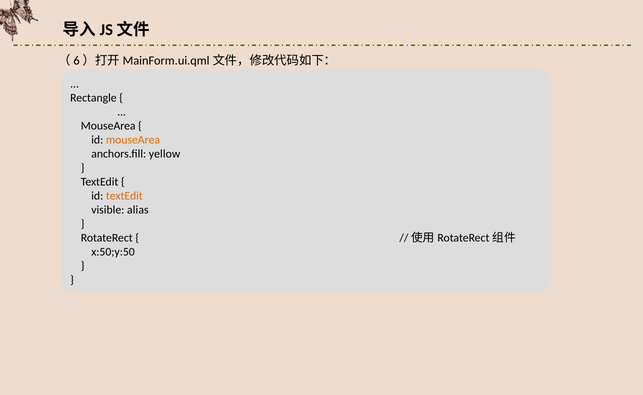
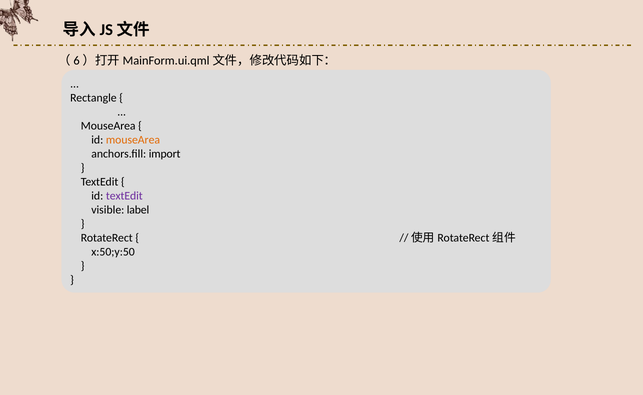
yellow: yellow -> import (165, 154)
textEdit colour: orange -> purple (124, 196)
alias: alias -> label (138, 210)
